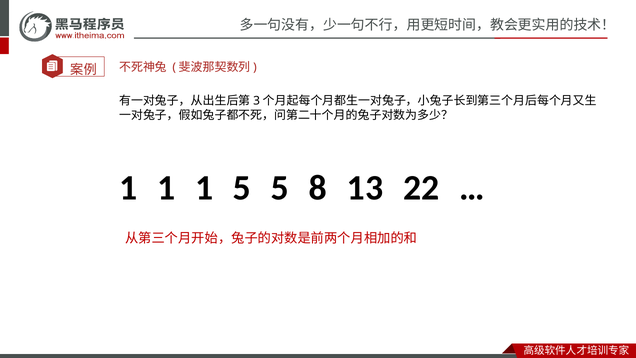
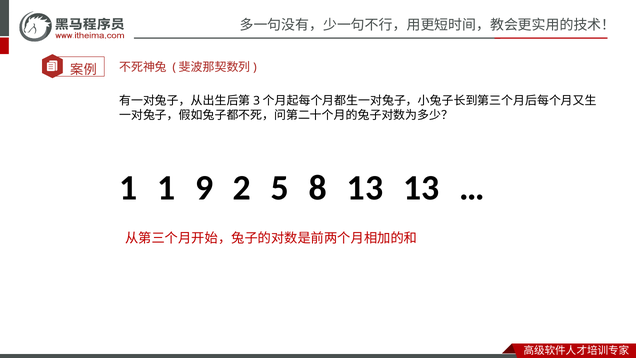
1: 1 -> 9 (204, 188)
1 5: 5 -> 2 (242, 188)
5 22: 22 -> 13 (421, 188)
